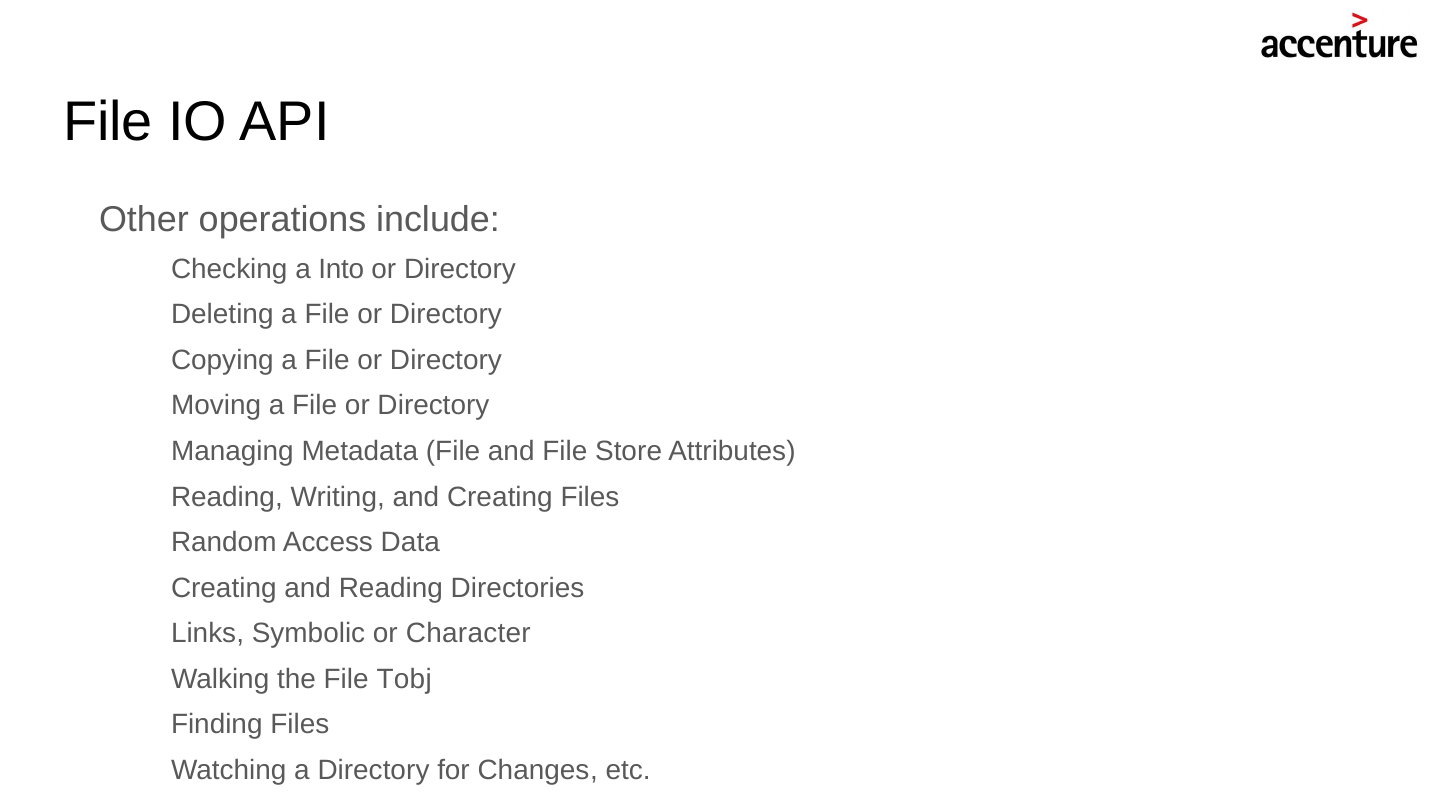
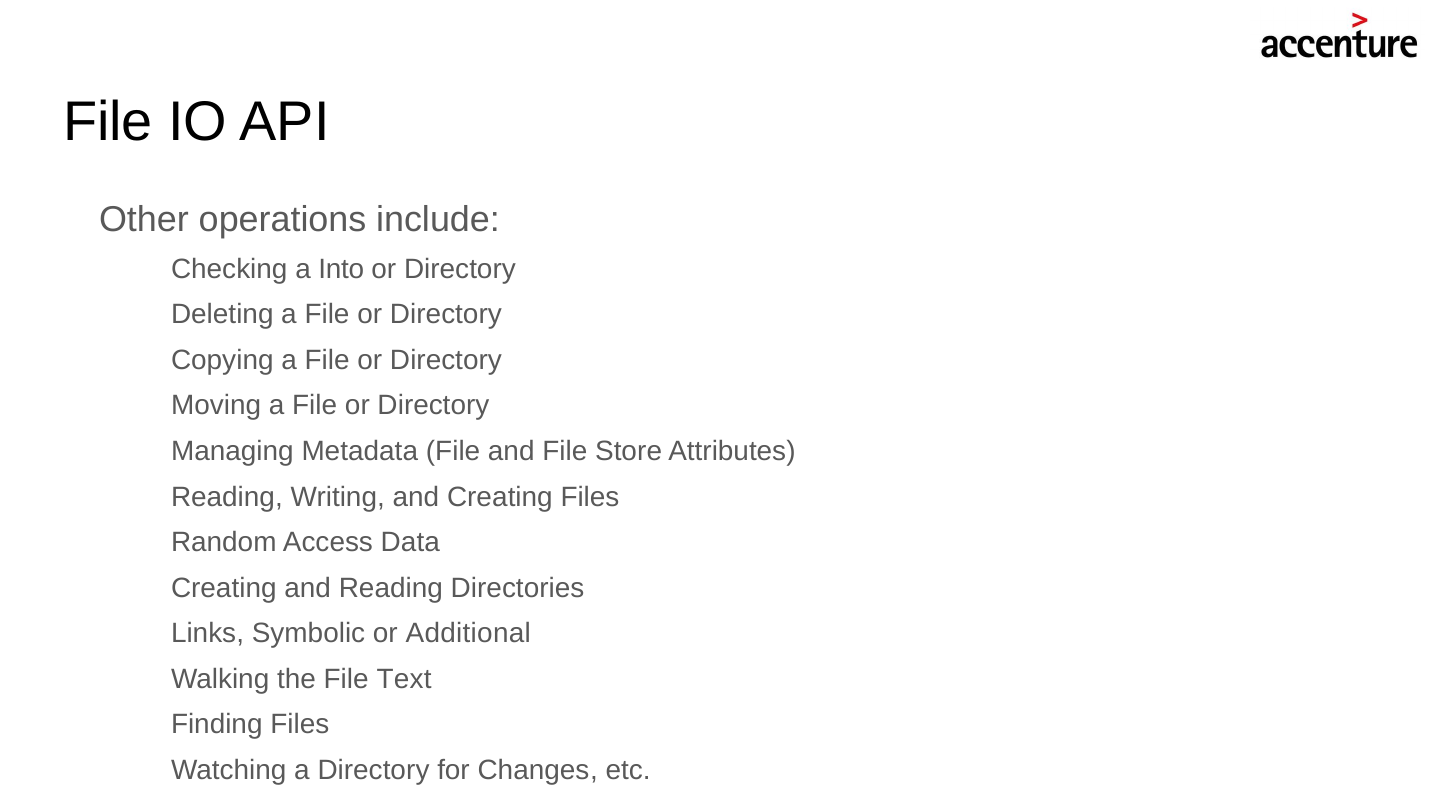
Character: Character -> Additional (468, 633)
Tobj: Tobj -> Text (404, 679)
